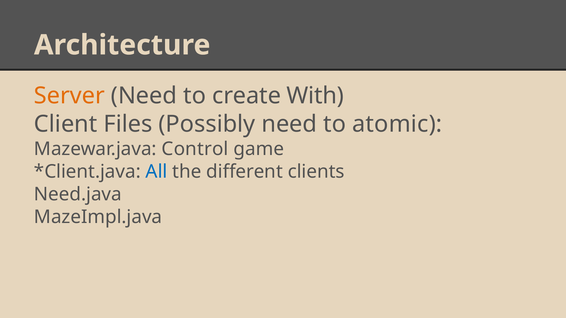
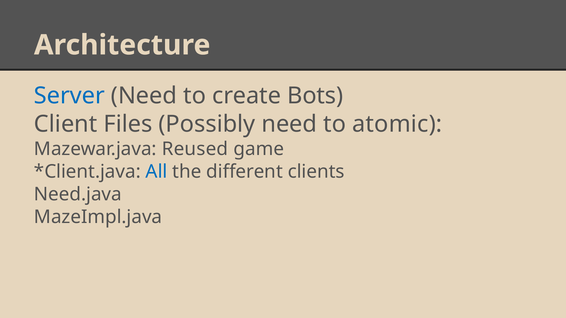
Server colour: orange -> blue (69, 96)
With: With -> Bots (315, 96)
Control: Control -> Reused (195, 149)
